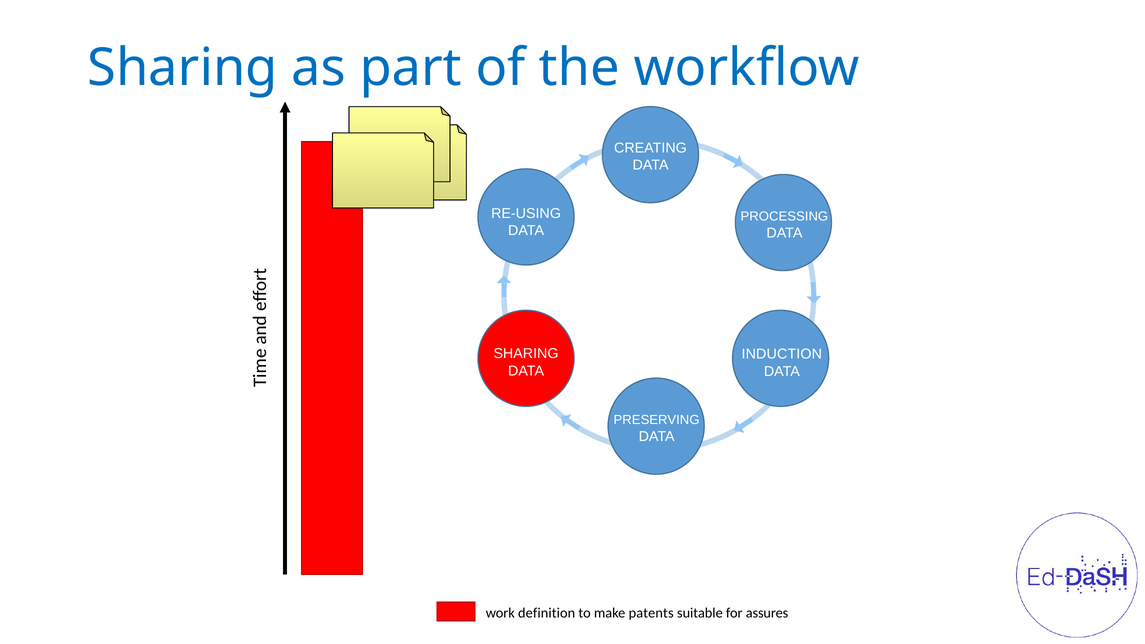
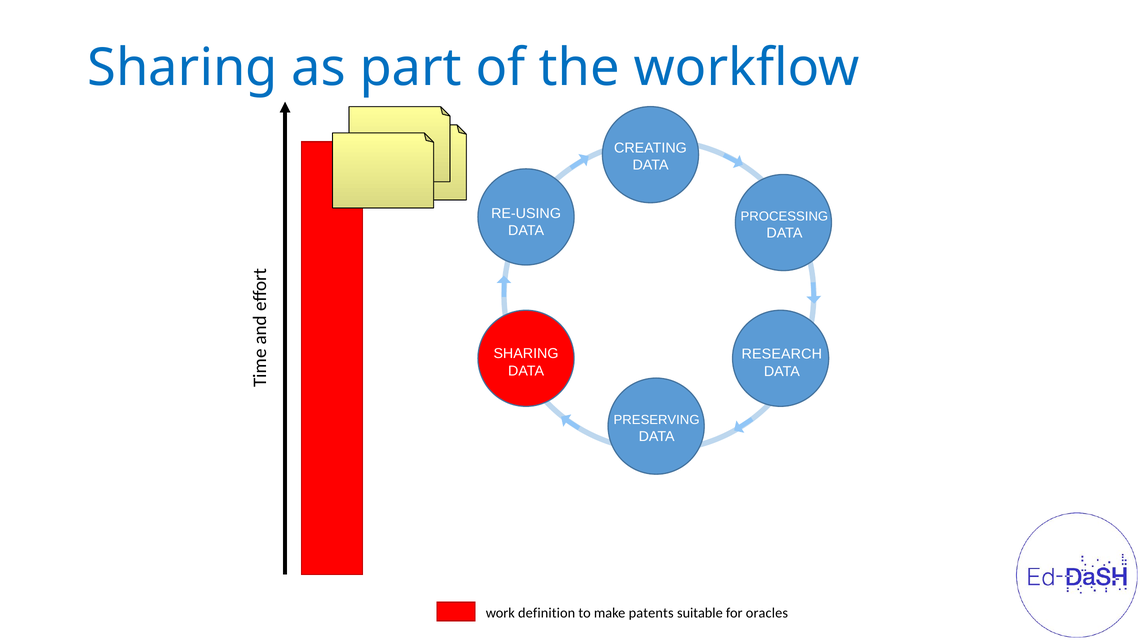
INDUCTION: INDUCTION -> RESEARCH (782, 354)
assures: assures -> oracles (767, 613)
